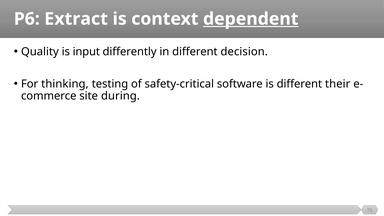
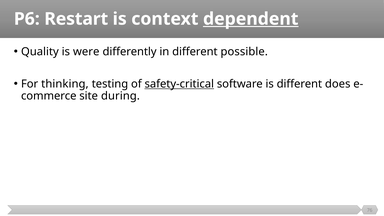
Extract: Extract -> Restart (76, 19)
input: input -> were (86, 52)
decision: decision -> possible (244, 52)
safety-critical underline: none -> present (179, 84)
their: their -> does (338, 84)
